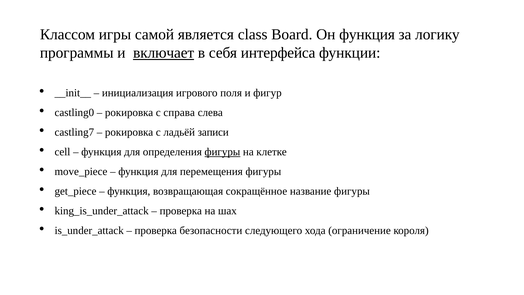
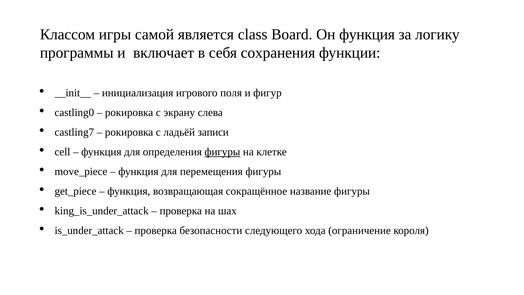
включает underline: present -> none (164, 53)
интерфейса: интерфейса -> сохранения (278, 53)
справа: справа -> экрану (179, 112)
